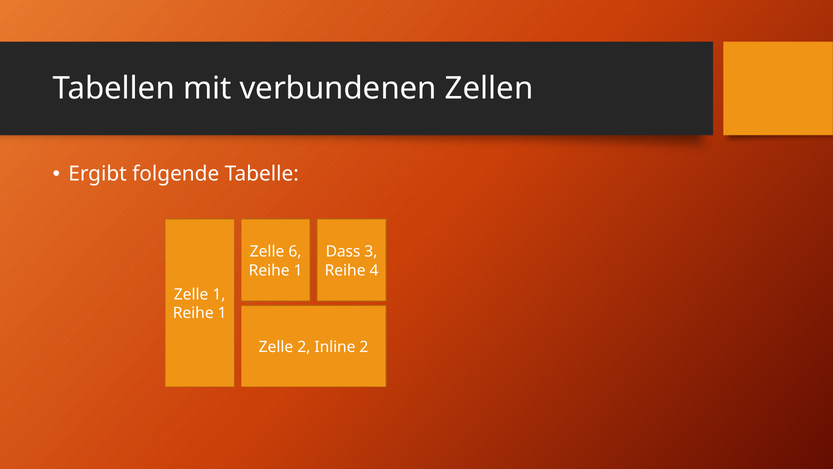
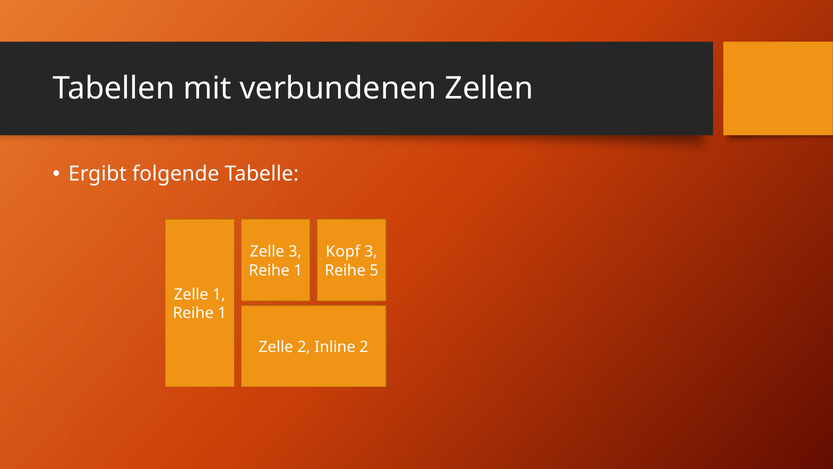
Zelle 6: 6 -> 3 (295, 251)
Dass: Dass -> Kopf (343, 251)
4: 4 -> 5 (374, 270)
